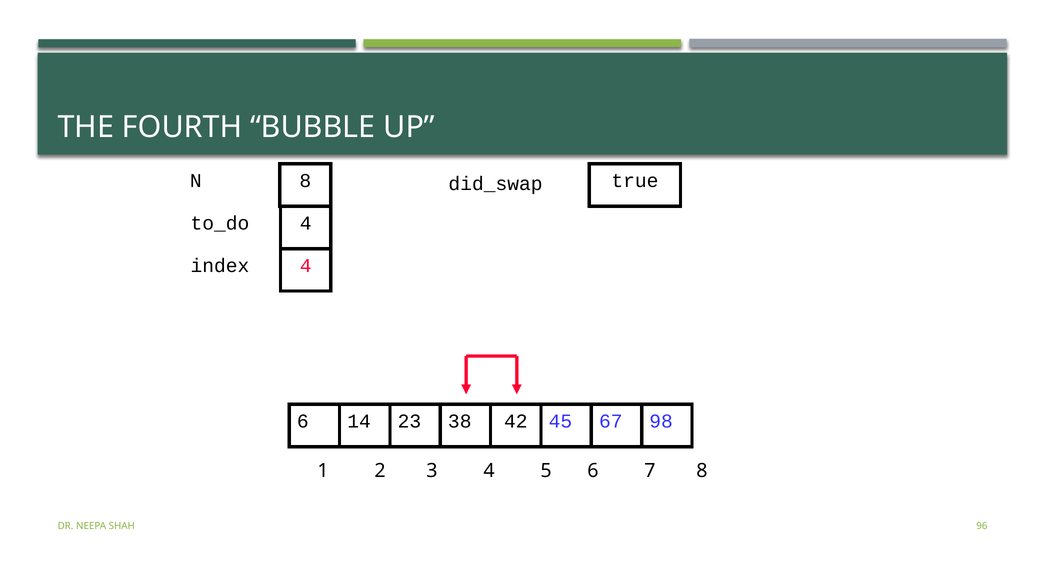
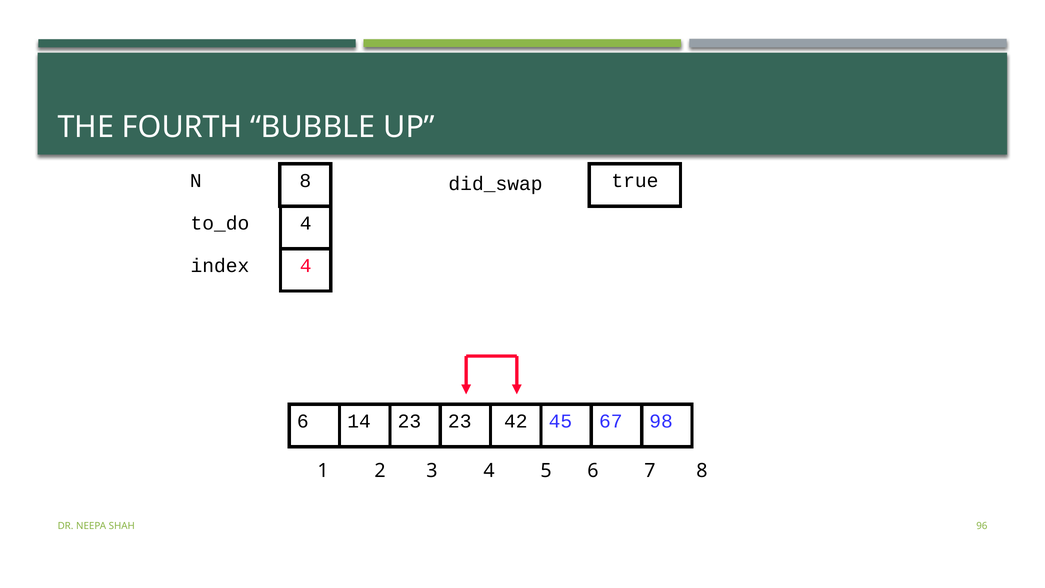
14 38: 38 -> 23 (460, 421)
